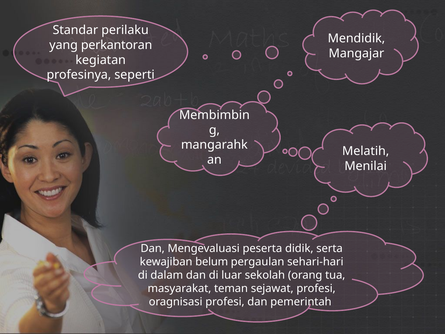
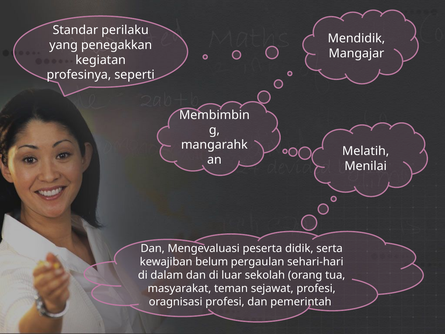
perkantoran: perkantoran -> penegakkan (117, 45)
